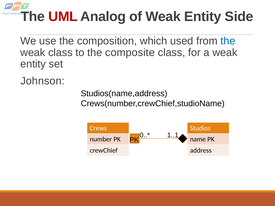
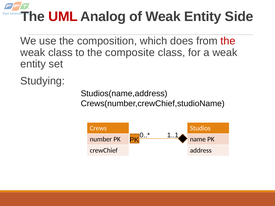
used: used -> does (182, 41)
the colour: blue -> red (228, 41)
Johnson: Johnson -> Studying (43, 81)
